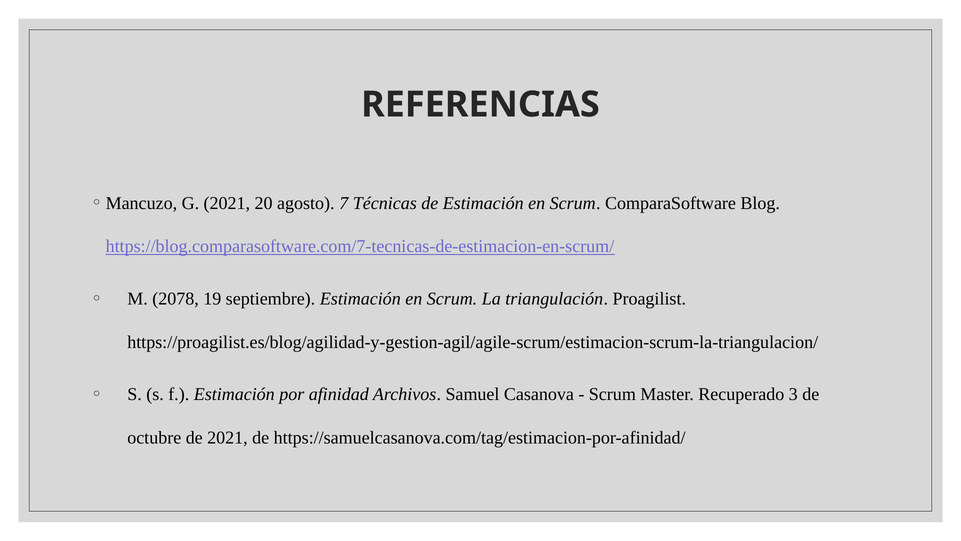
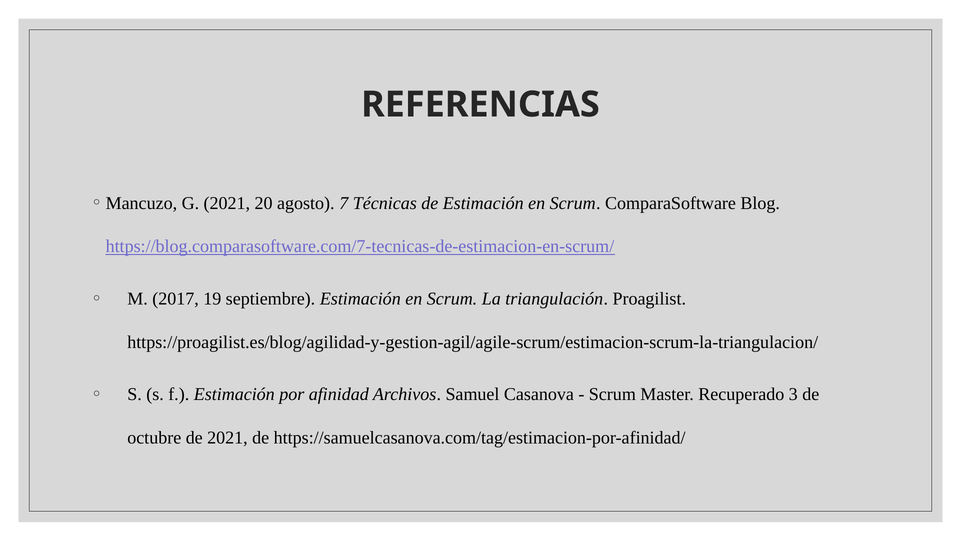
2078: 2078 -> 2017 (176, 299)
